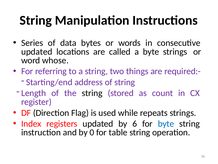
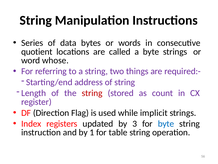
updated: updated -> quotient (37, 52)
string colour: black -> red (92, 93)
repeats: repeats -> implicit (154, 113)
6: 6 -> 3 (135, 123)
0: 0 -> 1 (92, 132)
